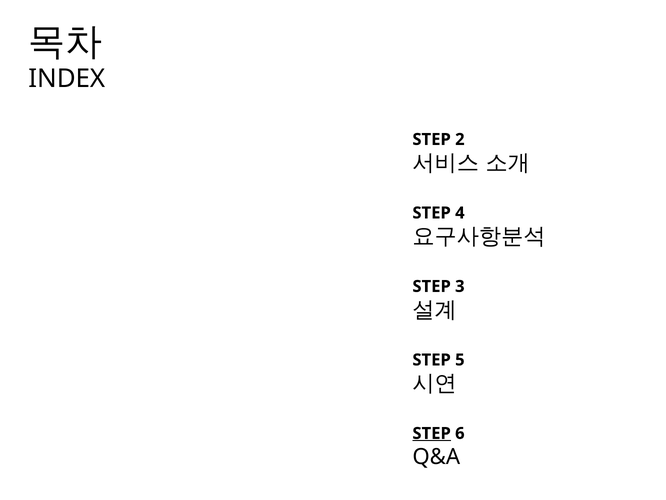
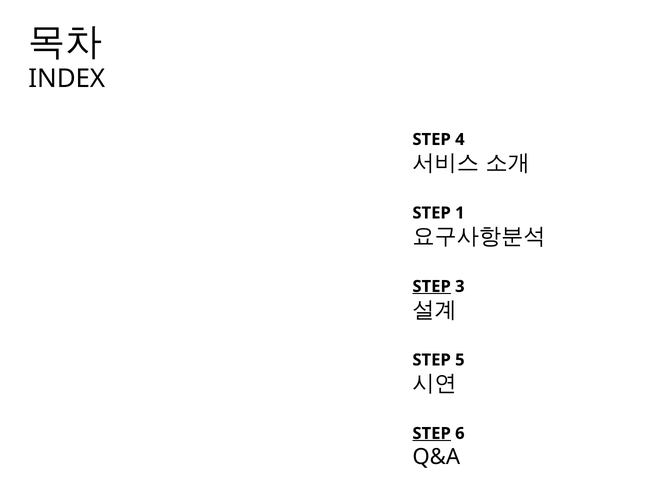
2: 2 -> 4 (460, 139)
4: 4 -> 1 (460, 213)
STEP underline: none -> present (432, 286)
